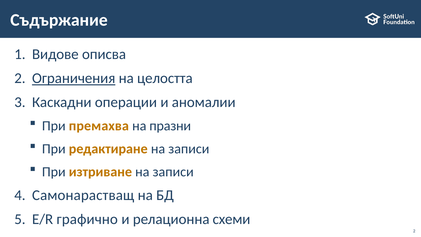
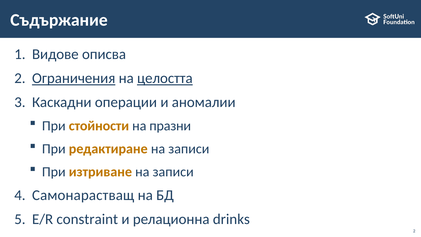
целостта underline: none -> present (165, 78)
премахва: премахва -> стойности (99, 126)
графично: графично -> constraint (87, 219)
схеми: схеми -> drinks (231, 219)
